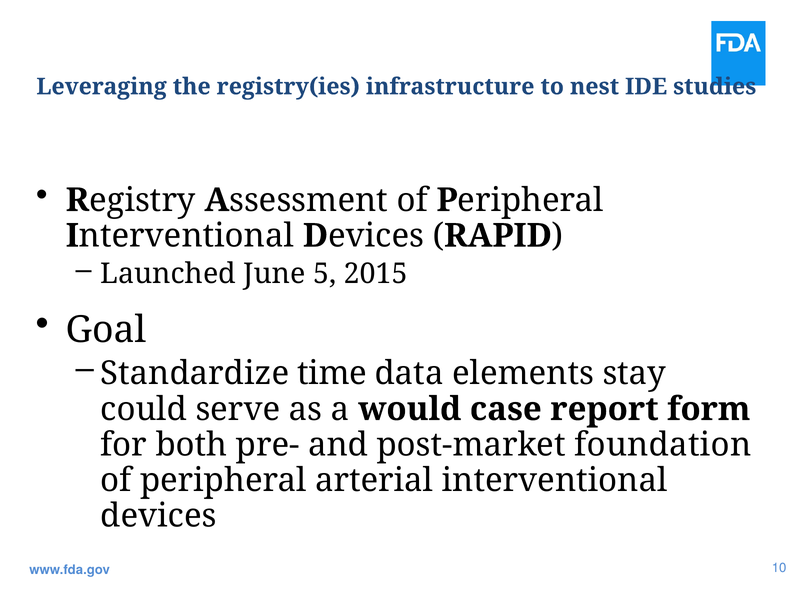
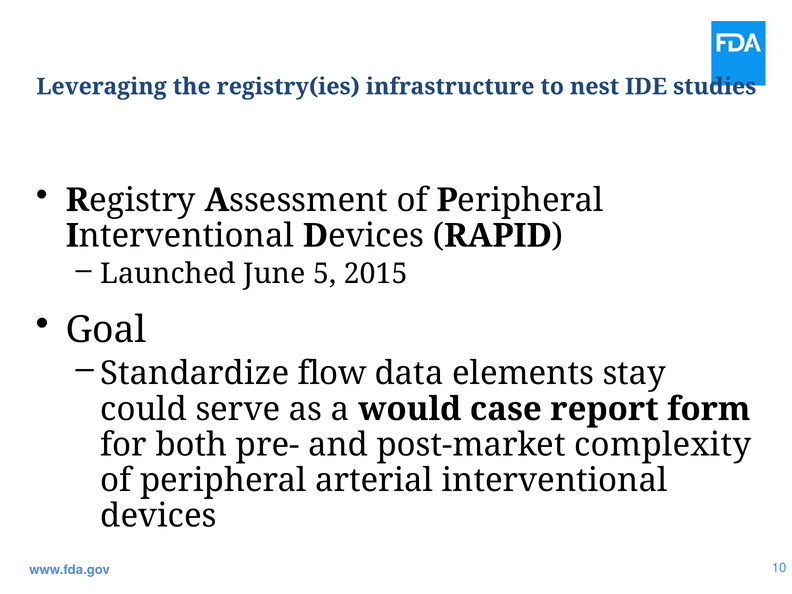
time: time -> flow (332, 374)
foundation: foundation -> complexity (663, 445)
